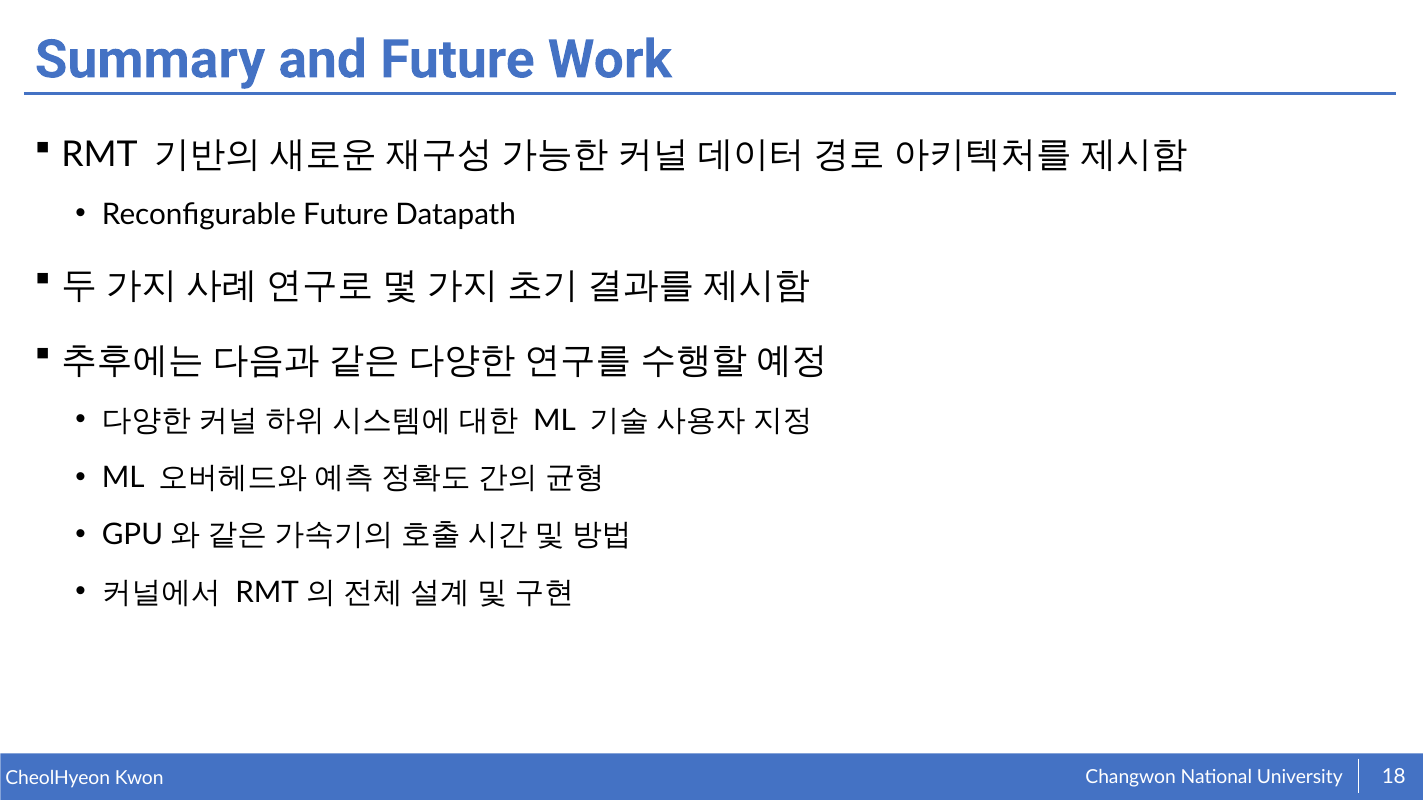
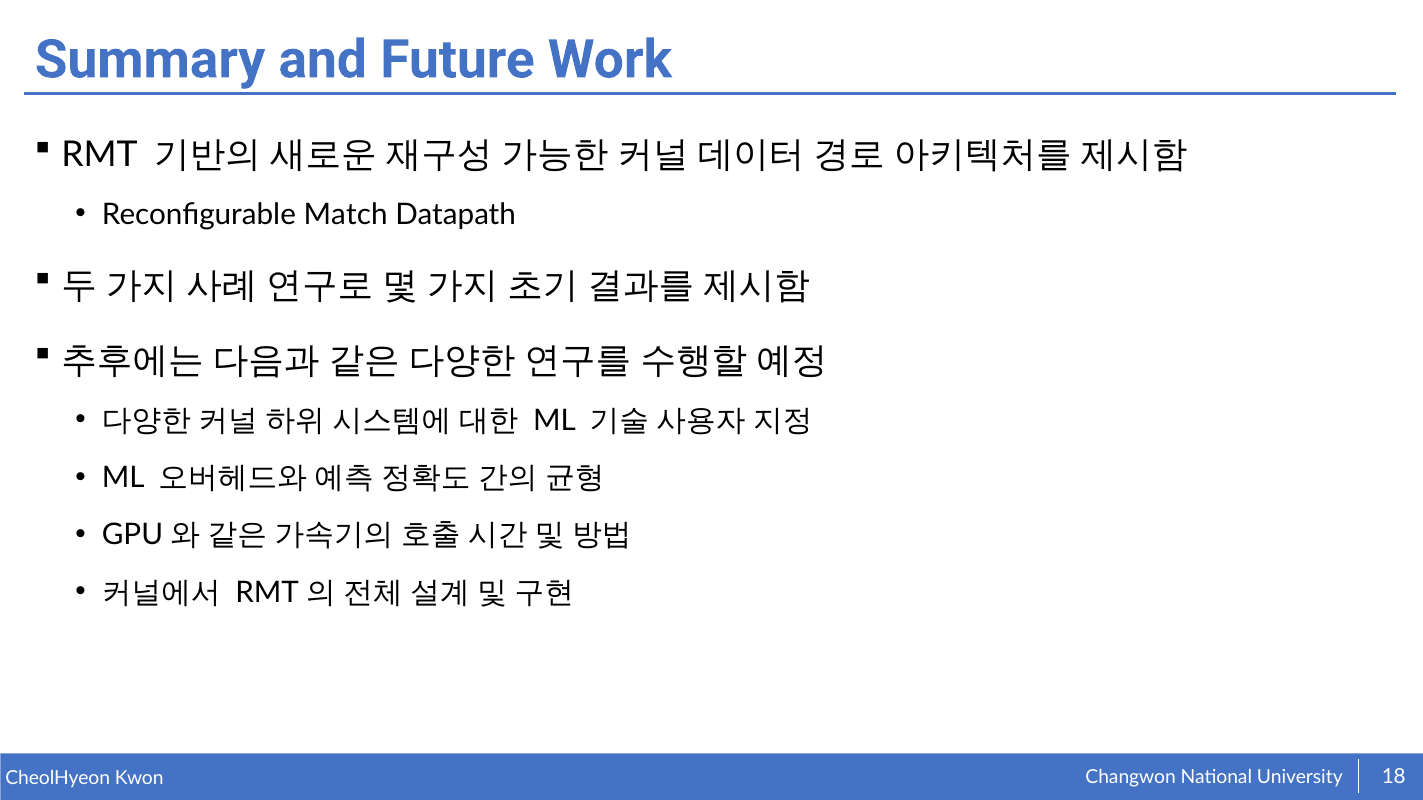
Reconfigurable Future: Future -> Match (346, 215)
